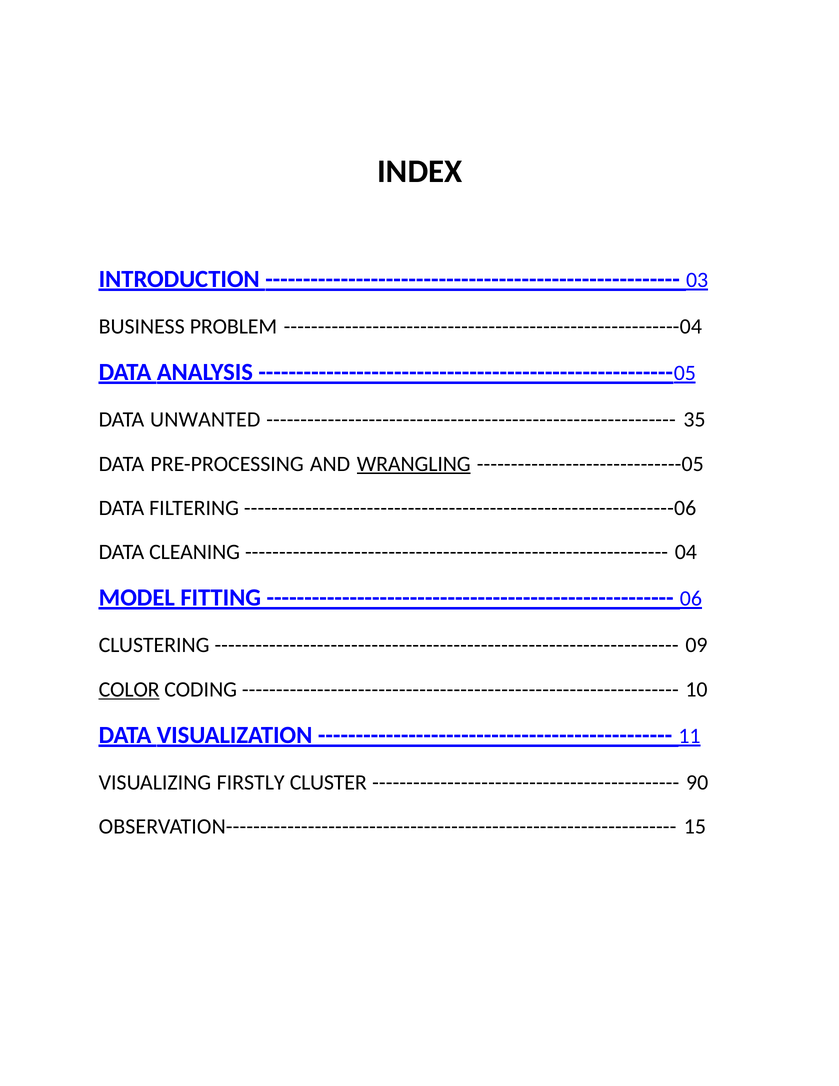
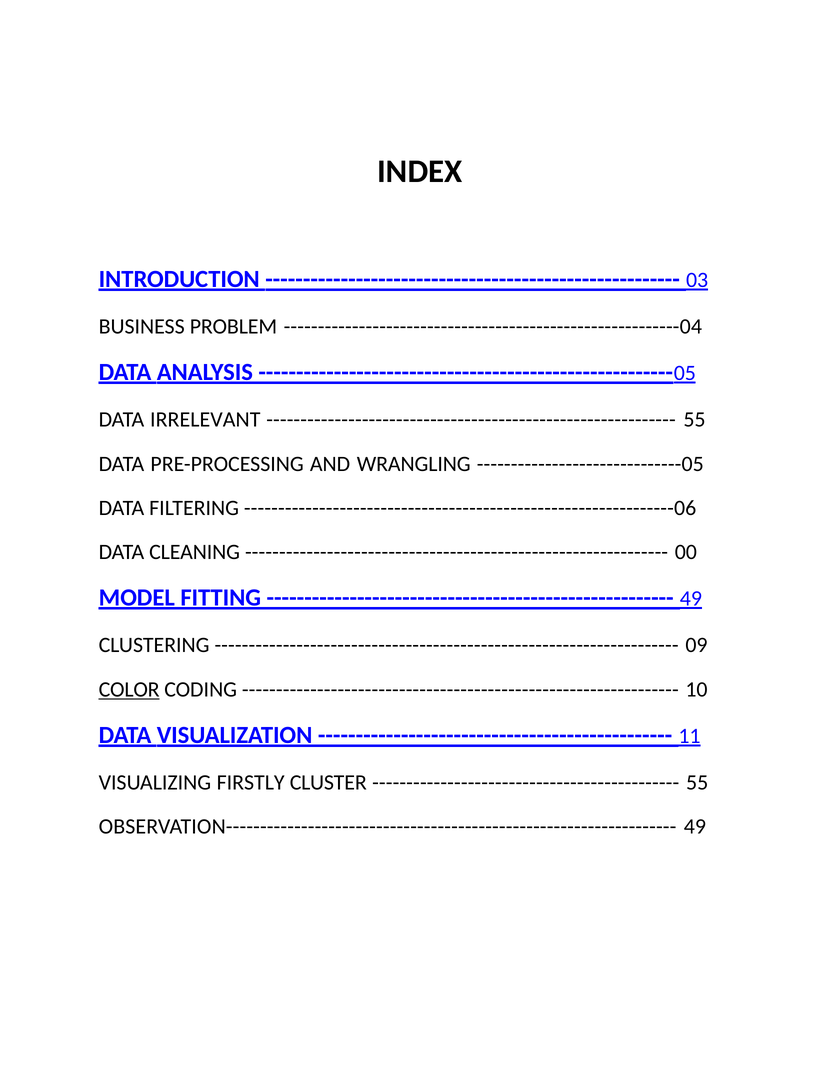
UNWANTED: UNWANTED -> IRRELEVANT (205, 420)
35: 35 -> 55 (695, 420)
WRANGLING underline: present -> none (414, 464)
04: 04 -> 00 (686, 552)
06: 06 -> 49 (691, 598)
90: 90 -> 55 (697, 782)
OBSERVATION------------------------------------------------------------------ 15: 15 -> 49 (695, 826)
